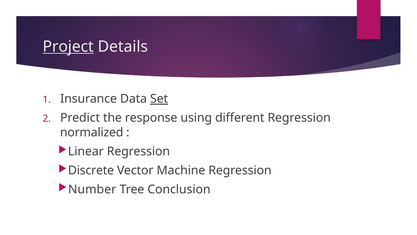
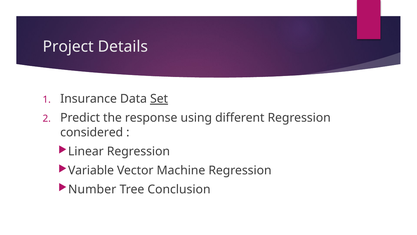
Project underline: present -> none (68, 46)
normalized: normalized -> considered (92, 132)
Discrete: Discrete -> Variable (91, 170)
